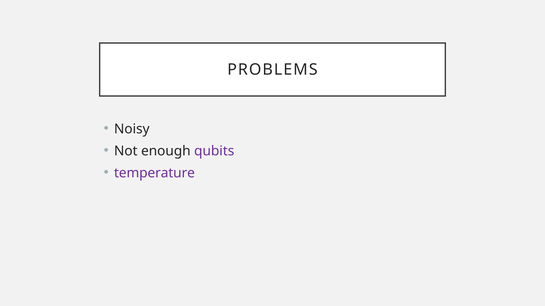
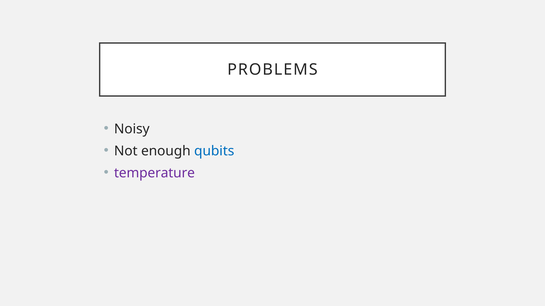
qubits colour: purple -> blue (214, 151)
